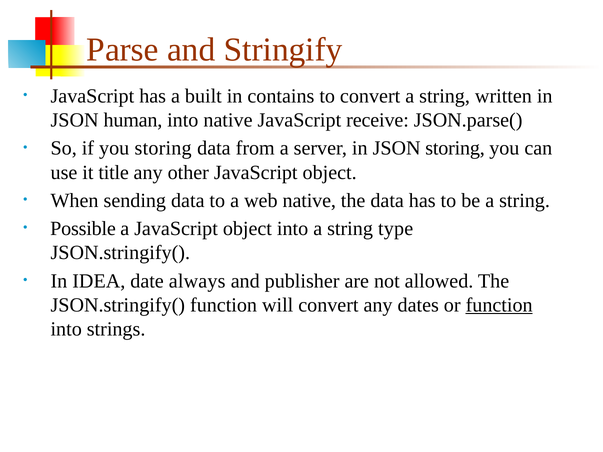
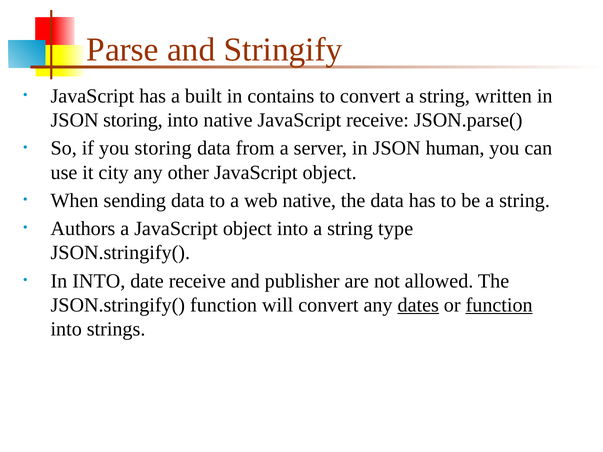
JSON human: human -> storing (133, 120)
JSON storing: storing -> human (455, 148)
title: title -> city (114, 173)
Possible: Possible -> Authors (83, 229)
In IDEA: IDEA -> INTO (99, 281)
date always: always -> receive (197, 281)
dates underline: none -> present (418, 305)
